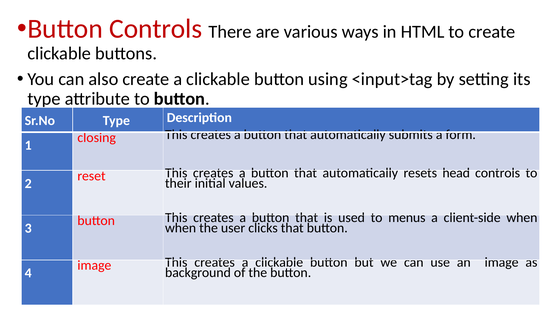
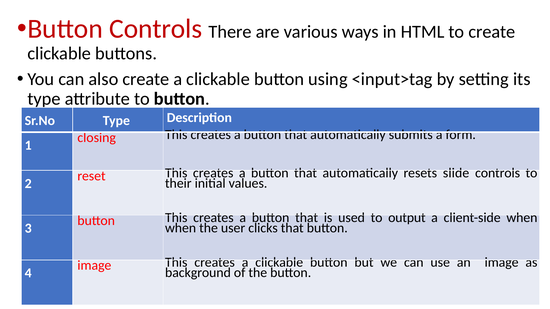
head: head -> slide (456, 173)
menus: menus -> output (407, 218)
